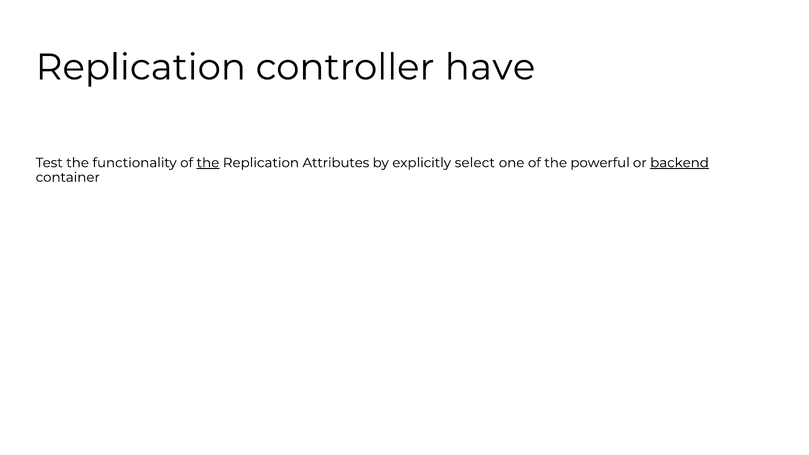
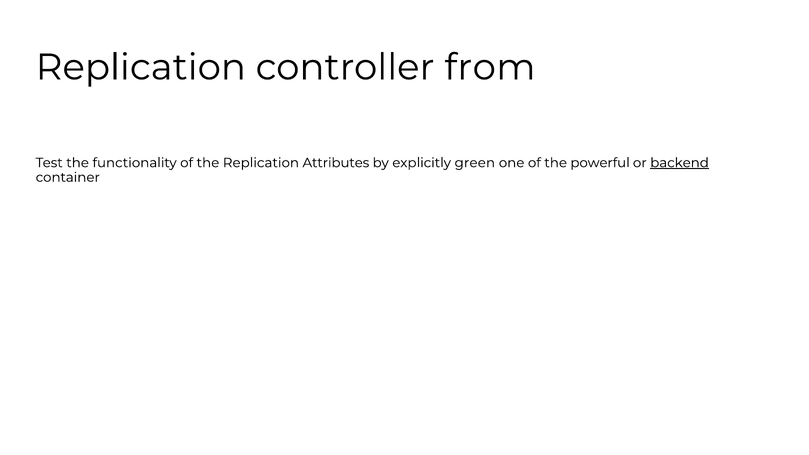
have: have -> from (490, 67)
the underline: present -> none (208, 163)
select: select -> green (475, 163)
